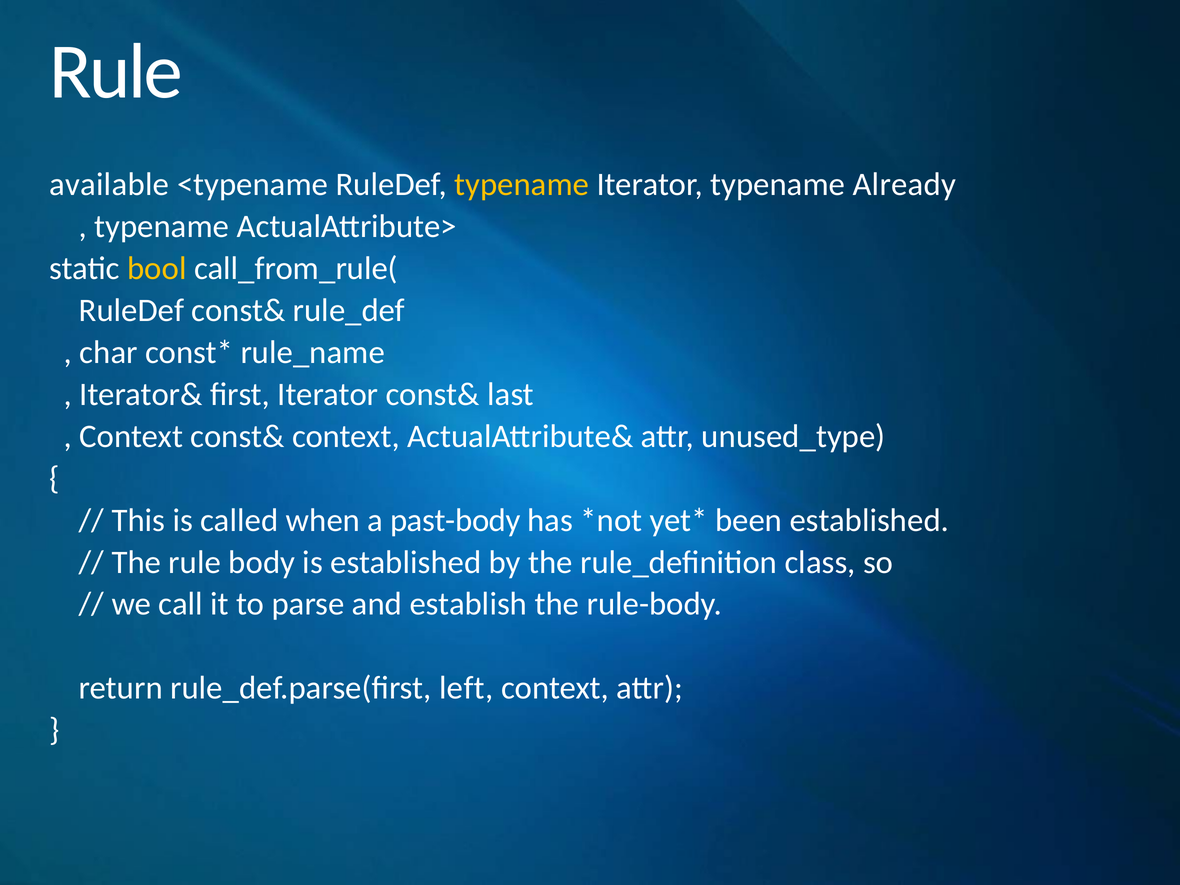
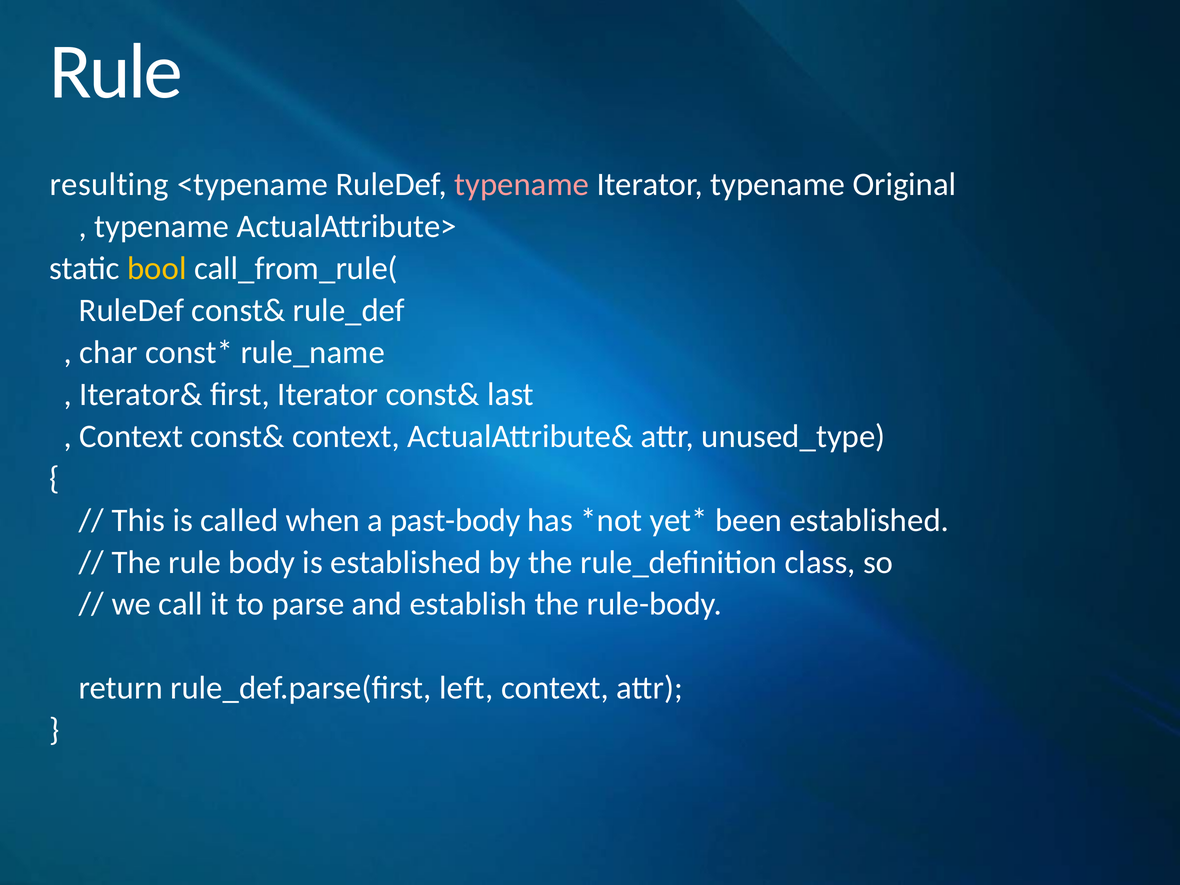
available: available -> resulting (109, 185)
typename colour: yellow -> pink (522, 185)
Already: Already -> Original (904, 185)
